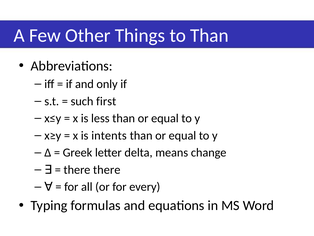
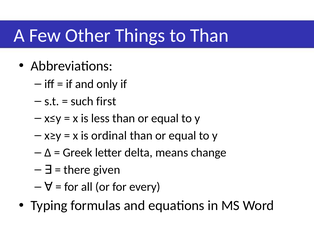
intents: intents -> ordinal (109, 135)
there there: there -> given (107, 169)
